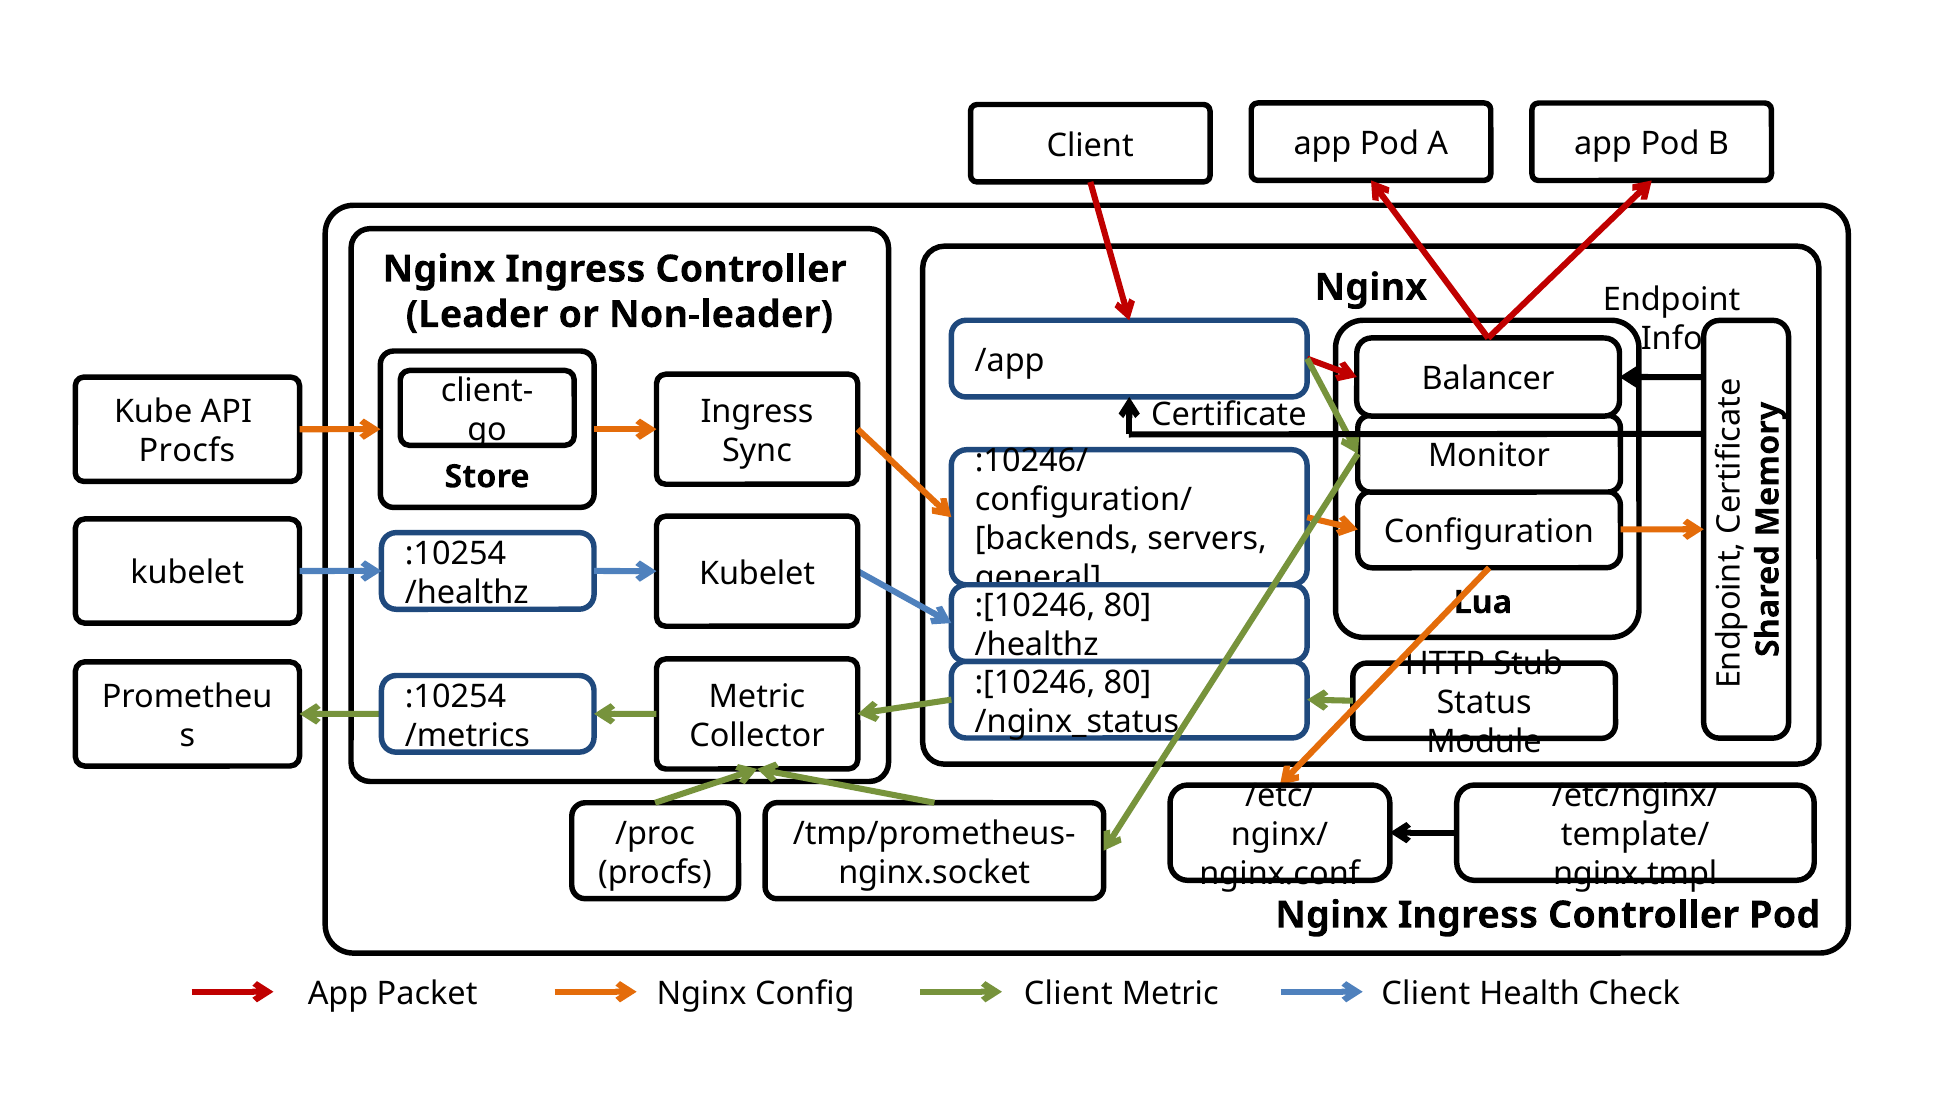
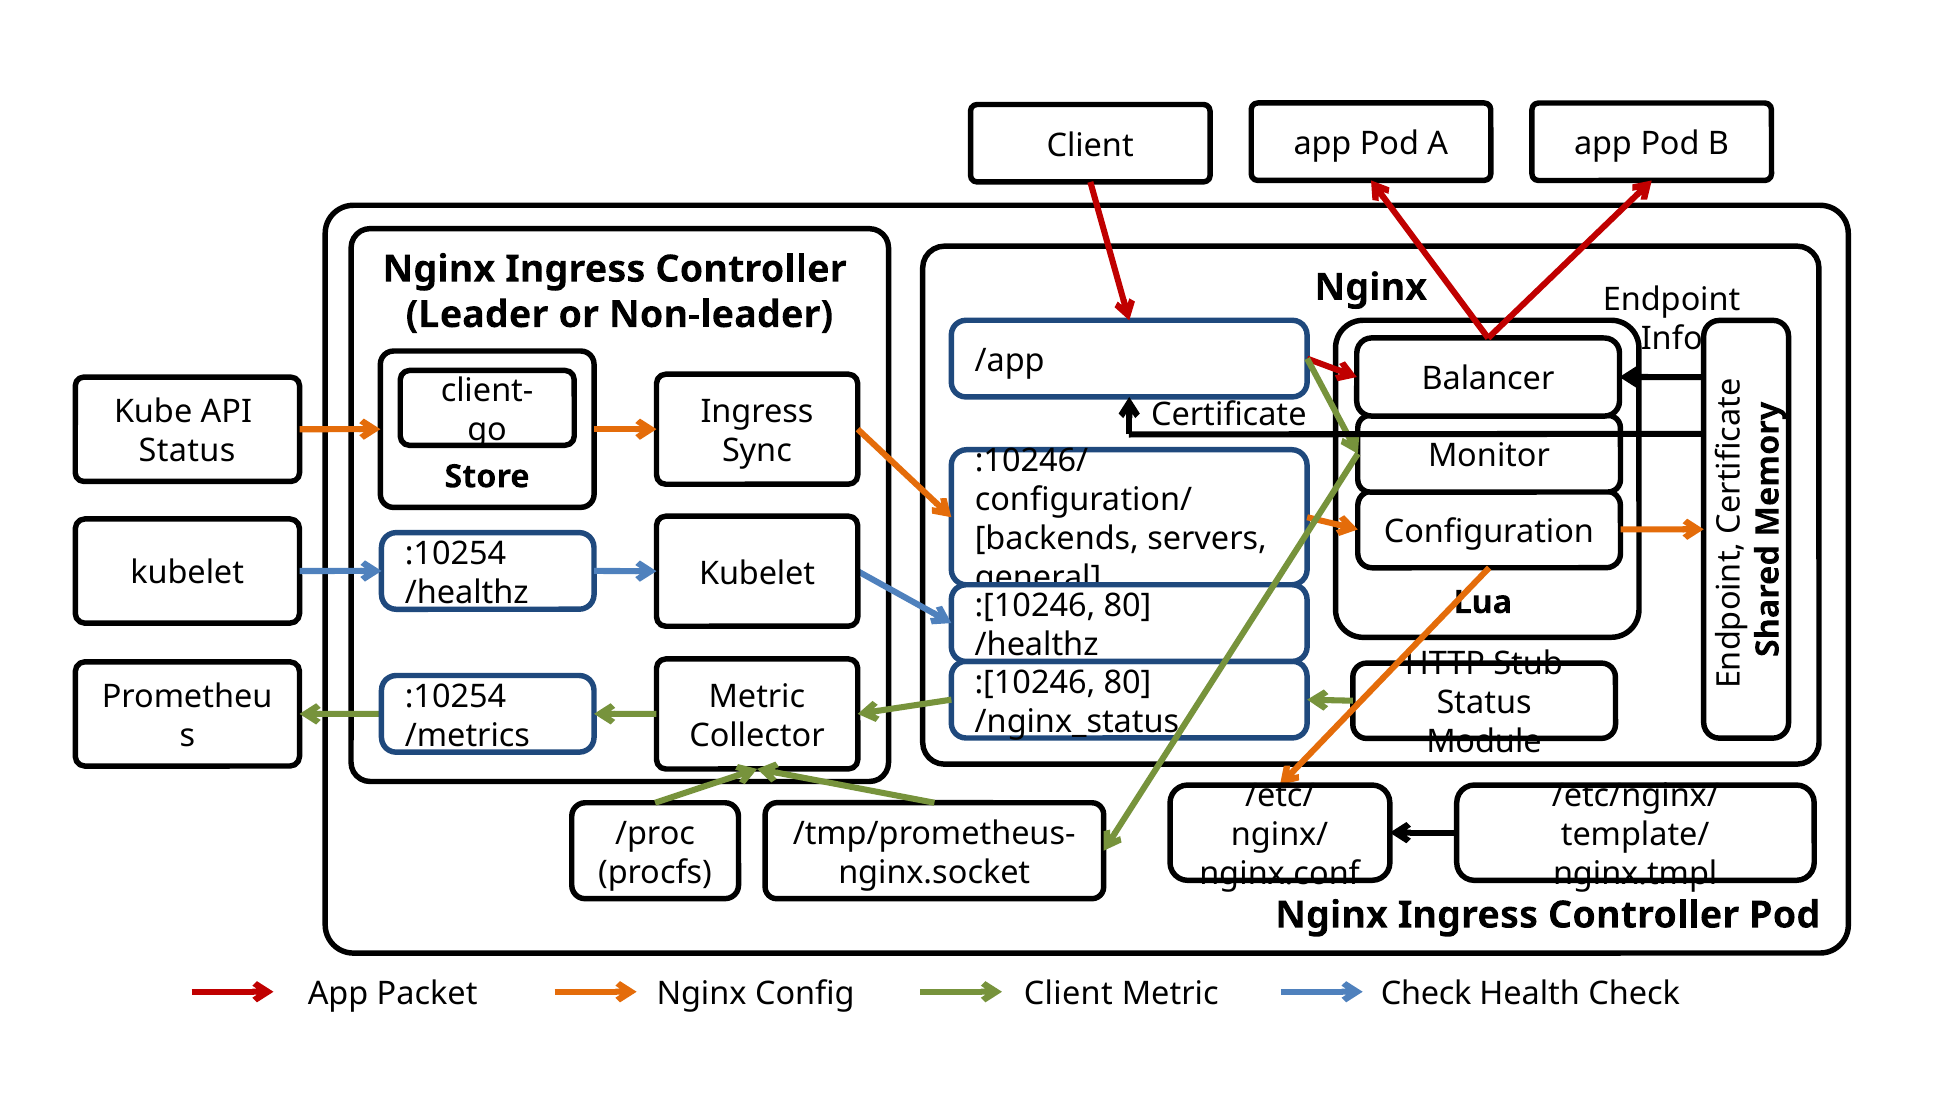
Procfs: Procfs -> Status (187, 451)
Metric Client: Client -> Check (1426, 994)
